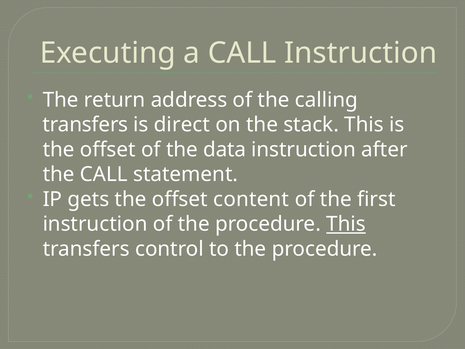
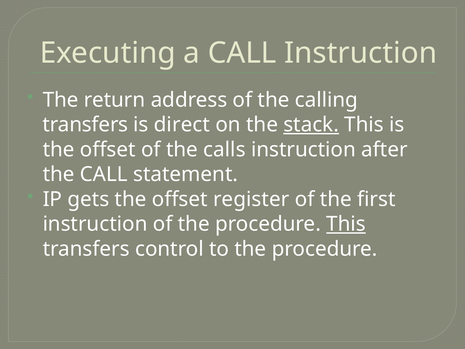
stack underline: none -> present (311, 125)
data: data -> calls (224, 149)
content: content -> register (251, 199)
